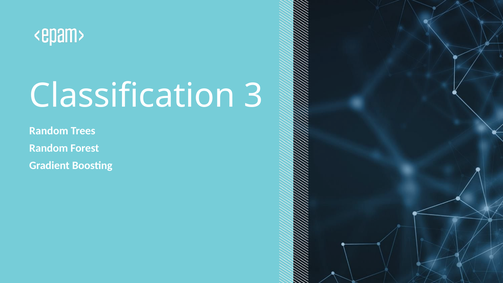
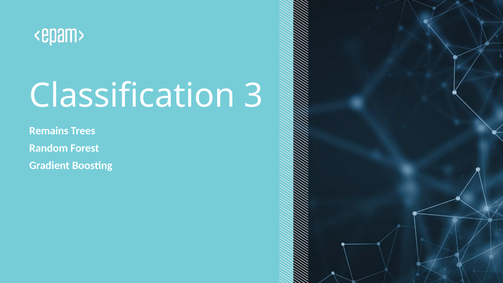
Random: Random -> Remains (49, 131)
